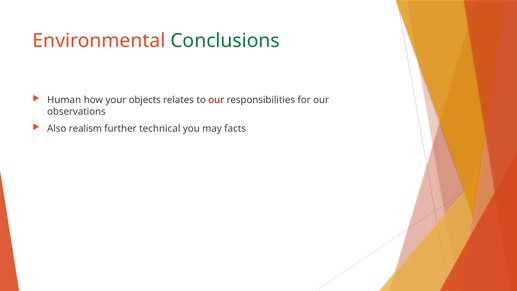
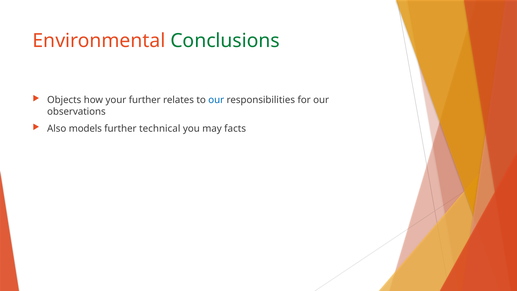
Human: Human -> Objects (64, 100)
your objects: objects -> further (145, 100)
our colour: red -> blue (216, 100)
realism: realism -> models (85, 129)
